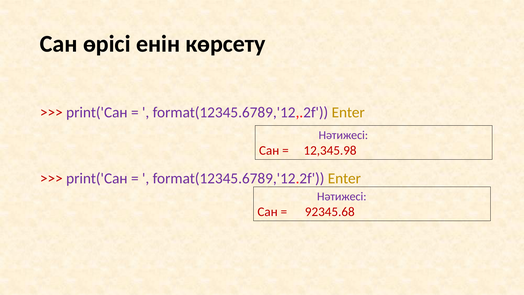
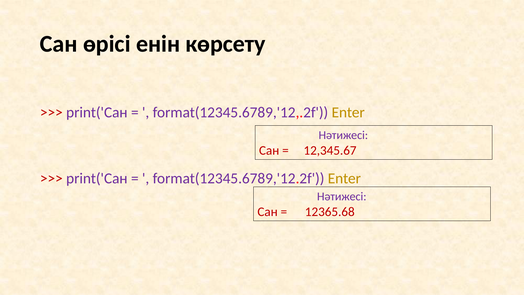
12,345.98: 12,345.98 -> 12,345.67 (330, 150)
92345.68: 92345.68 -> 12365.68 (330, 212)
